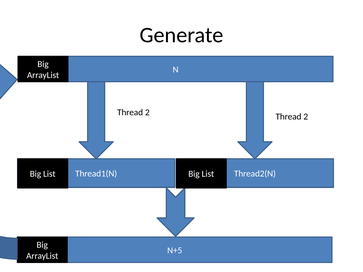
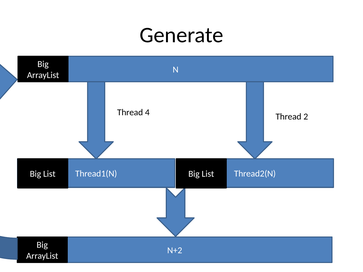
2: 2 -> 4 (147, 113)
N+5: N+5 -> N+2 (175, 251)
